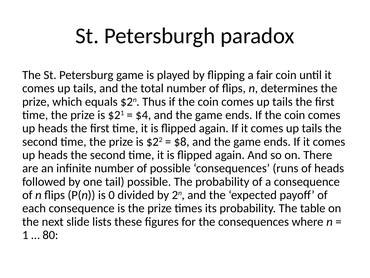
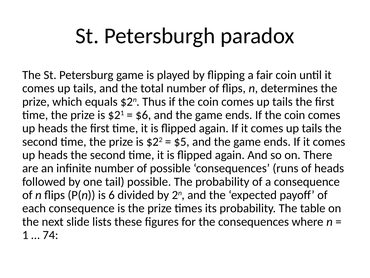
$4: $4 -> $6 (143, 115)
$8: $8 -> $5 (182, 141)
0: 0 -> 6 (112, 195)
80: 80 -> 74 (50, 235)
